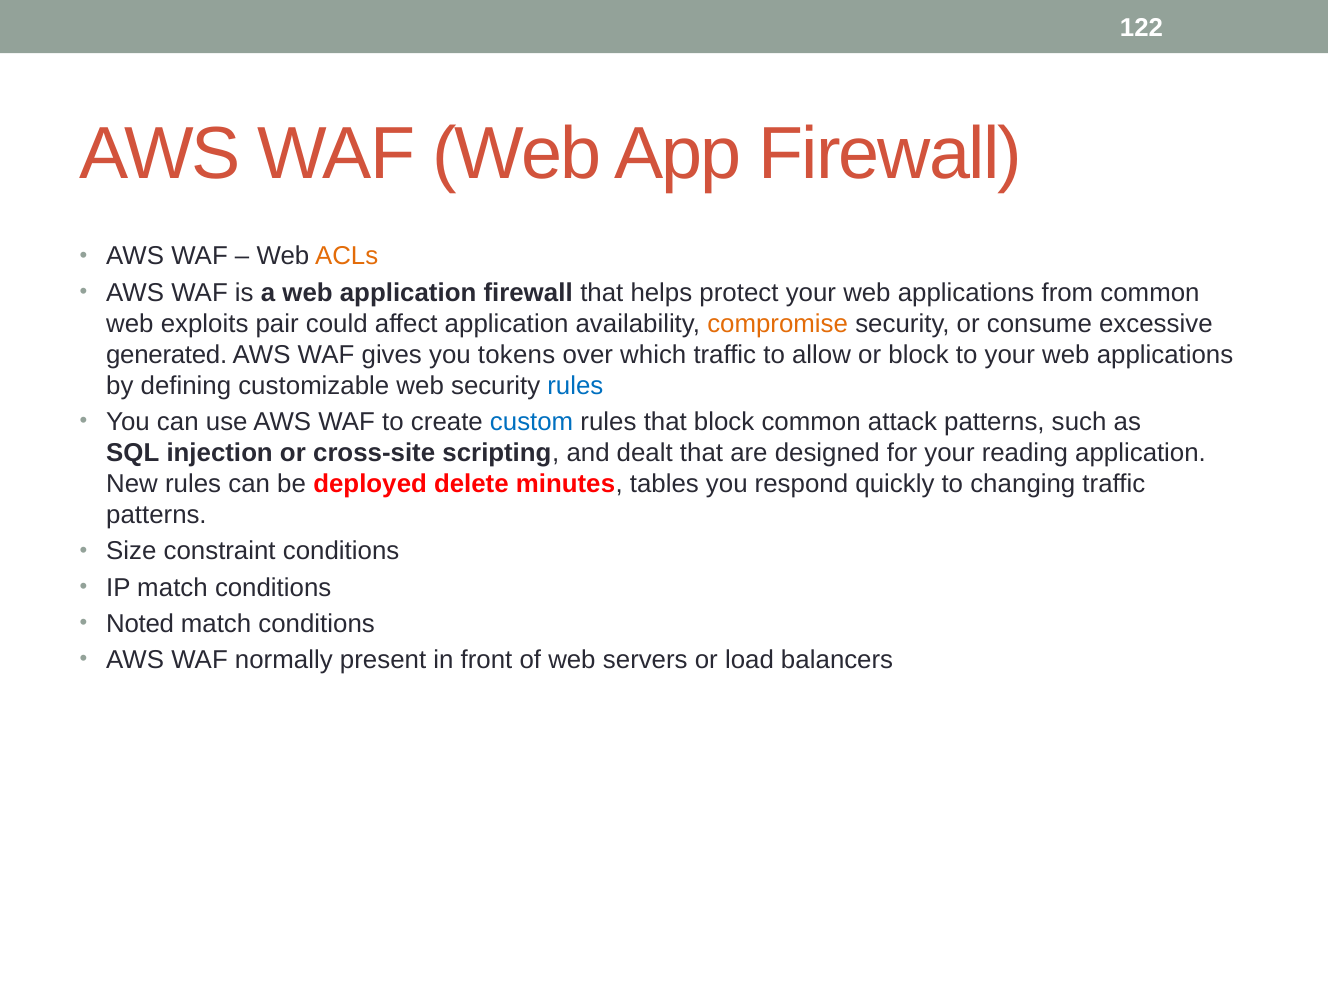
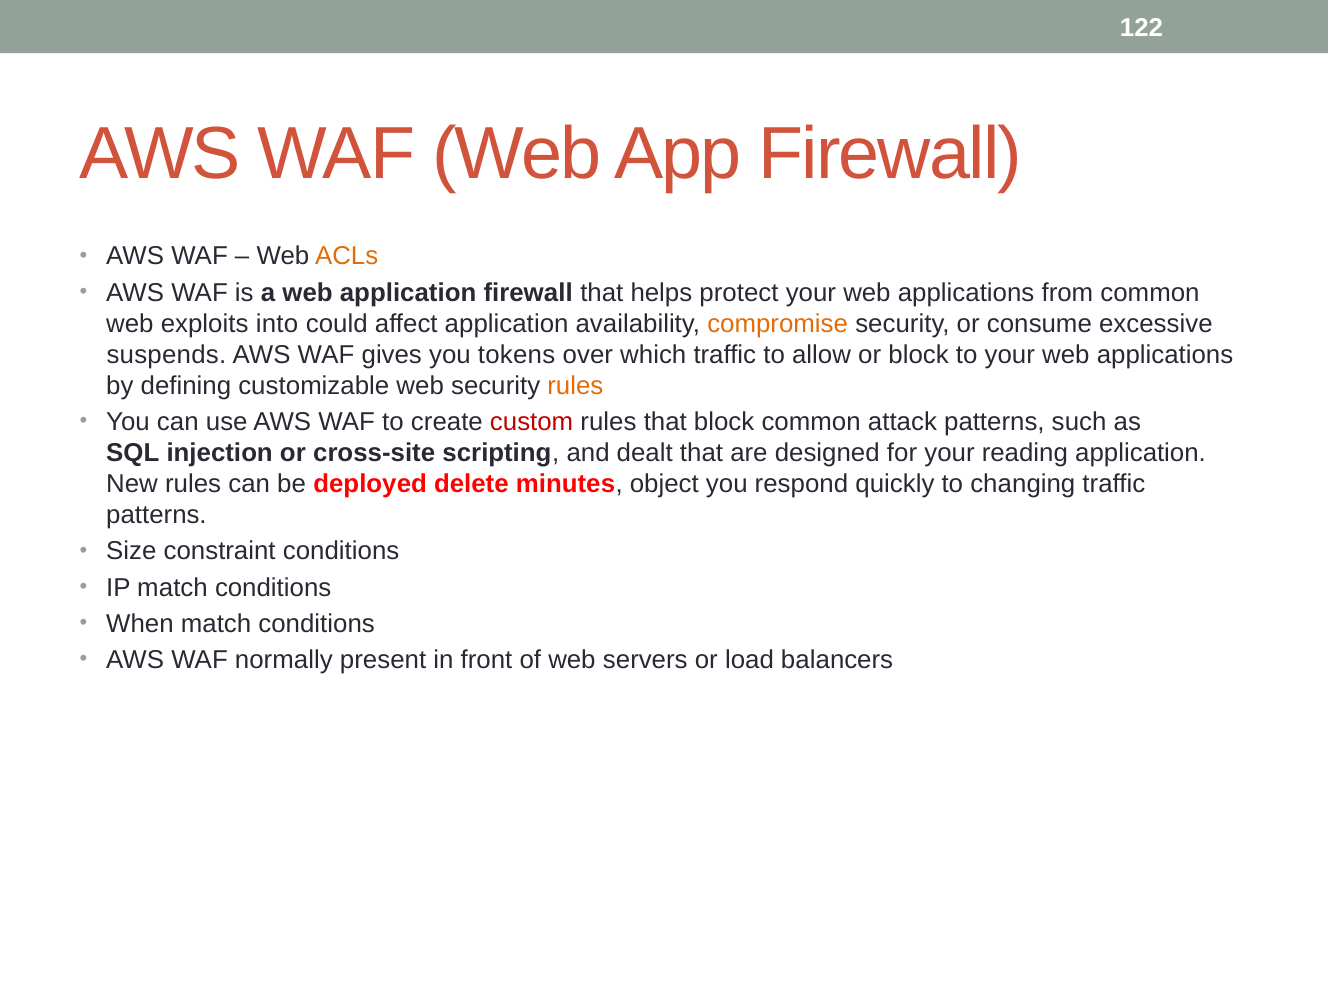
pair: pair -> into (277, 324)
generated: generated -> suspends (166, 355)
rules colour: blue -> orange (575, 386)
custom colour: blue -> red (532, 422)
tables: tables -> object (664, 484)
Noted: Noted -> When (140, 624)
